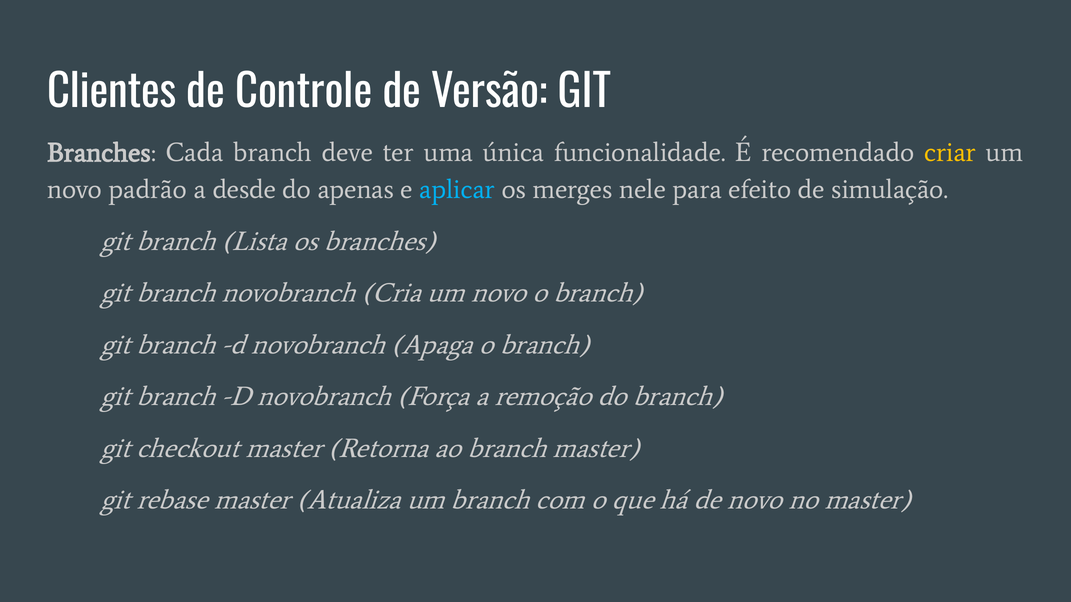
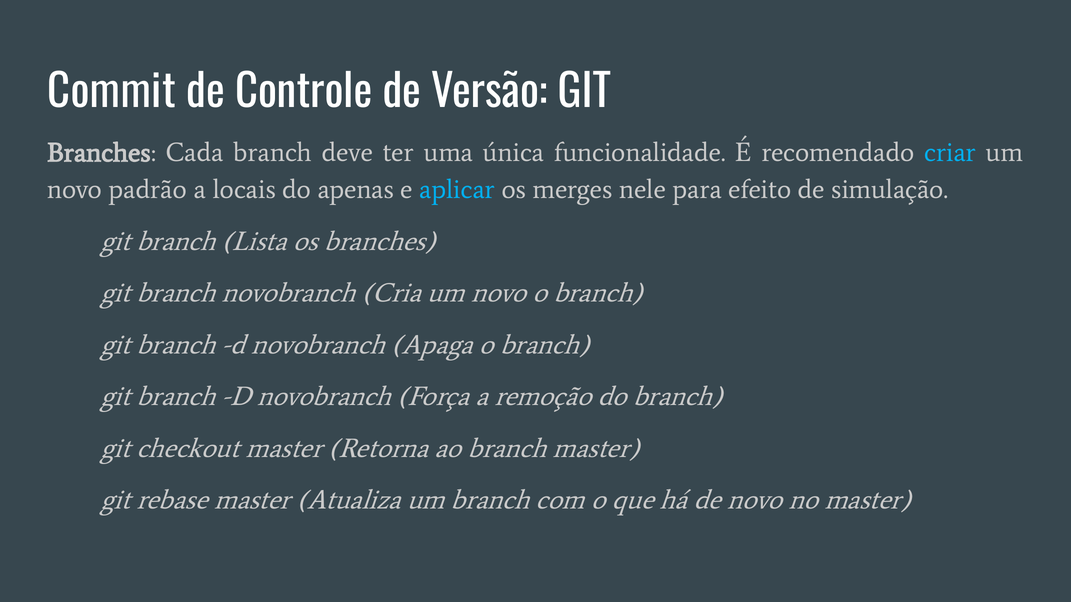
Clientes: Clientes -> Commit (112, 93)
criar colour: yellow -> light blue (950, 153)
desde: desde -> locais (244, 190)
